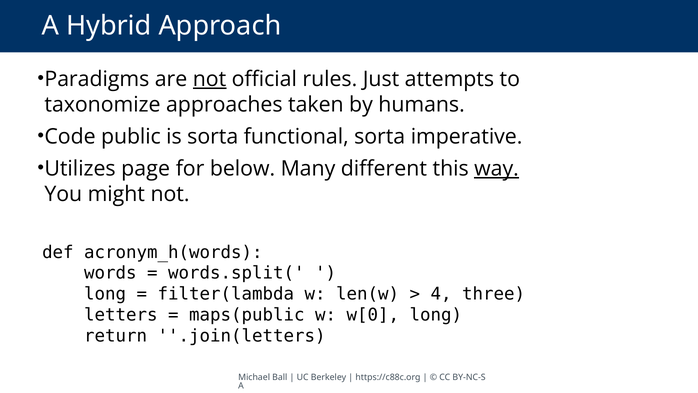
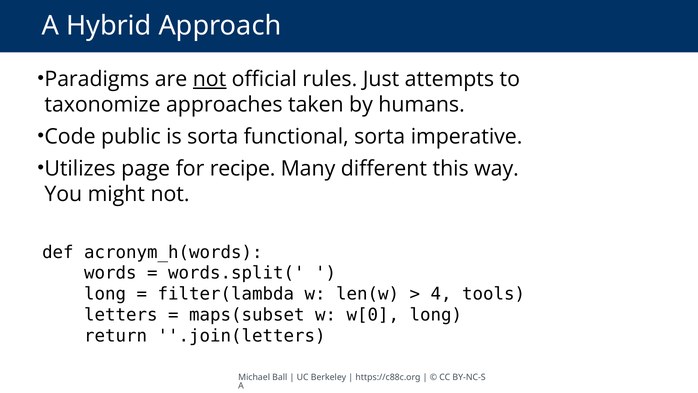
below: below -> recipe (243, 168)
way underline: present -> none (496, 168)
three: three -> tools (494, 294)
maps(public: maps(public -> maps(subset (247, 315)
